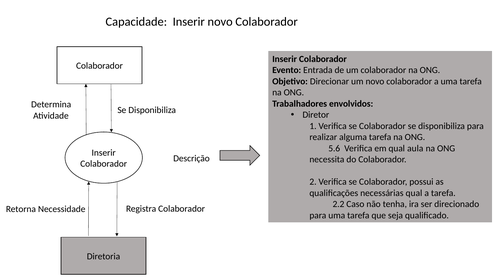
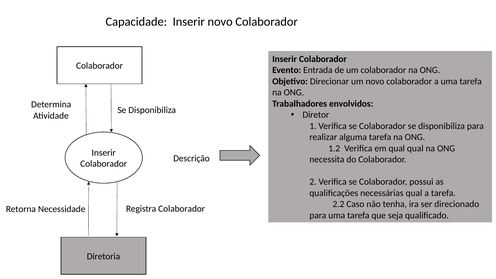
5.6: 5.6 -> 1.2 (334, 148)
qual aula: aula -> qual (415, 148)
